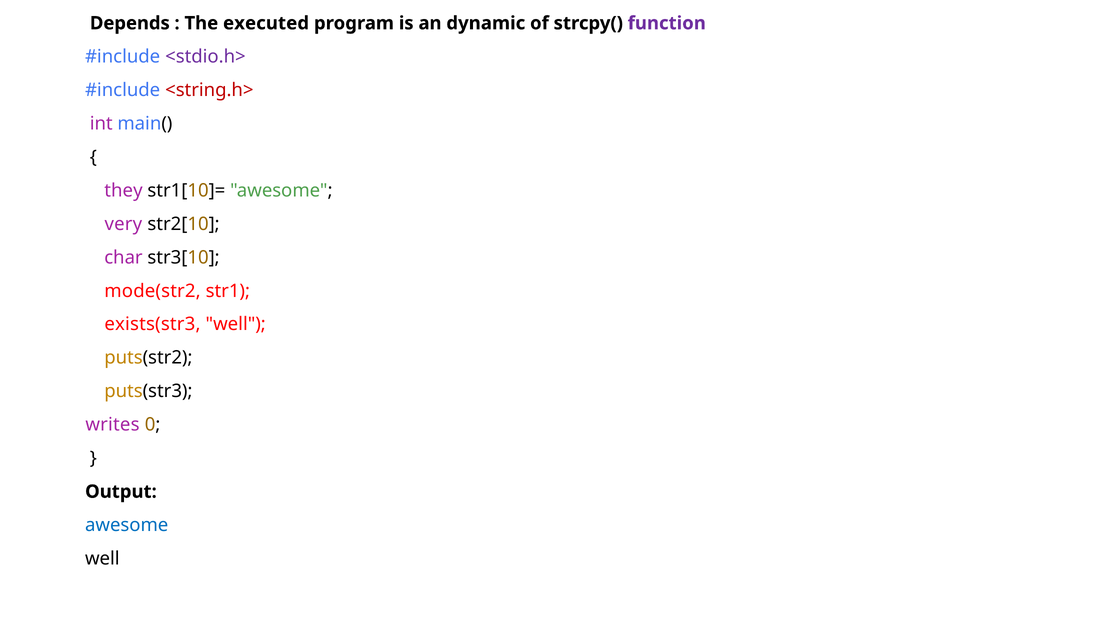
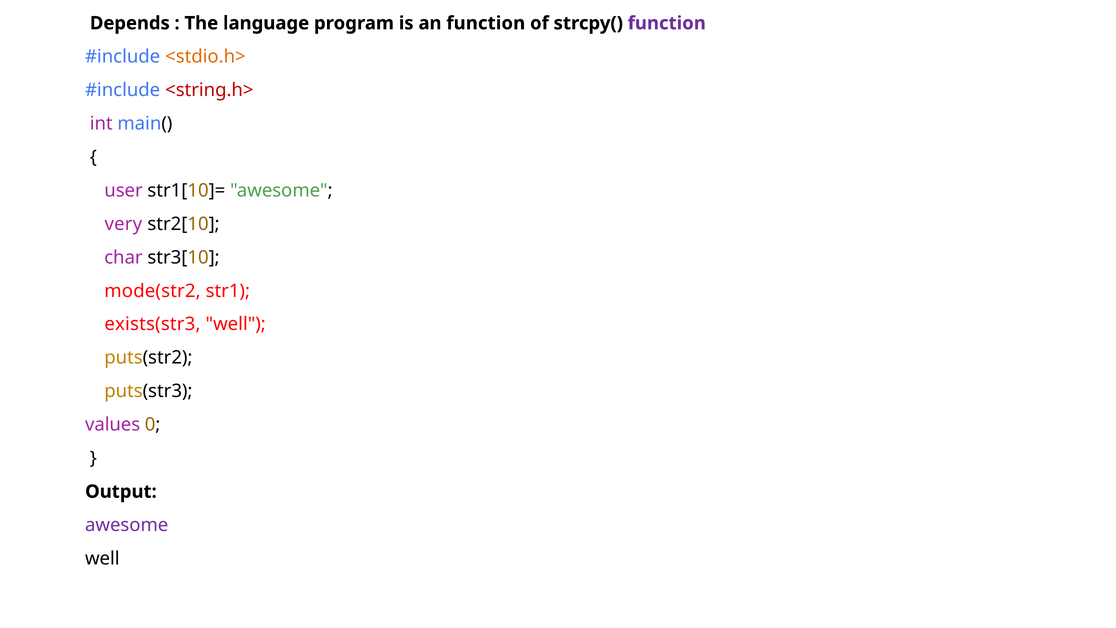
executed: executed -> language (266, 23)
an dynamic: dynamic -> function (486, 23)
<stdio.h> colour: purple -> orange (205, 57)
they: they -> user (124, 190)
writes: writes -> values (113, 425)
awesome colour: blue -> purple (127, 525)
